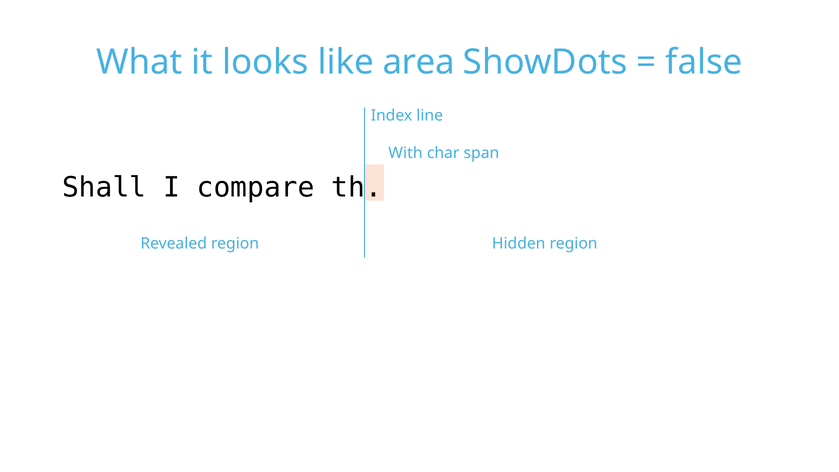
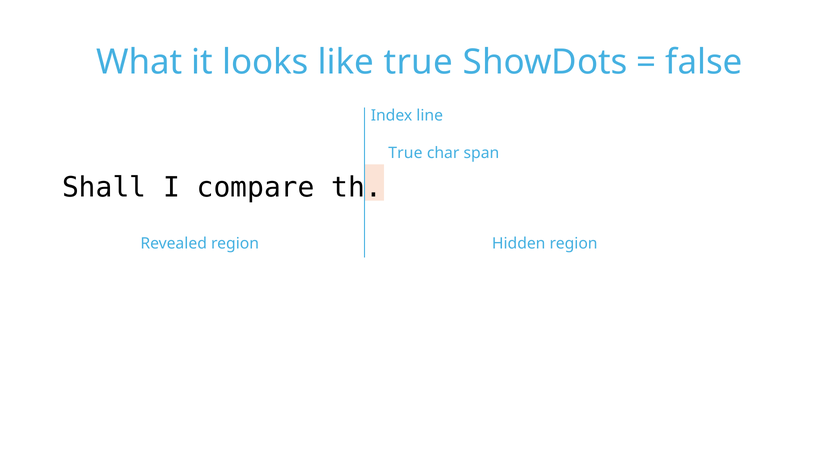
like area: area -> true (418, 62)
With: With -> True (405, 153)
